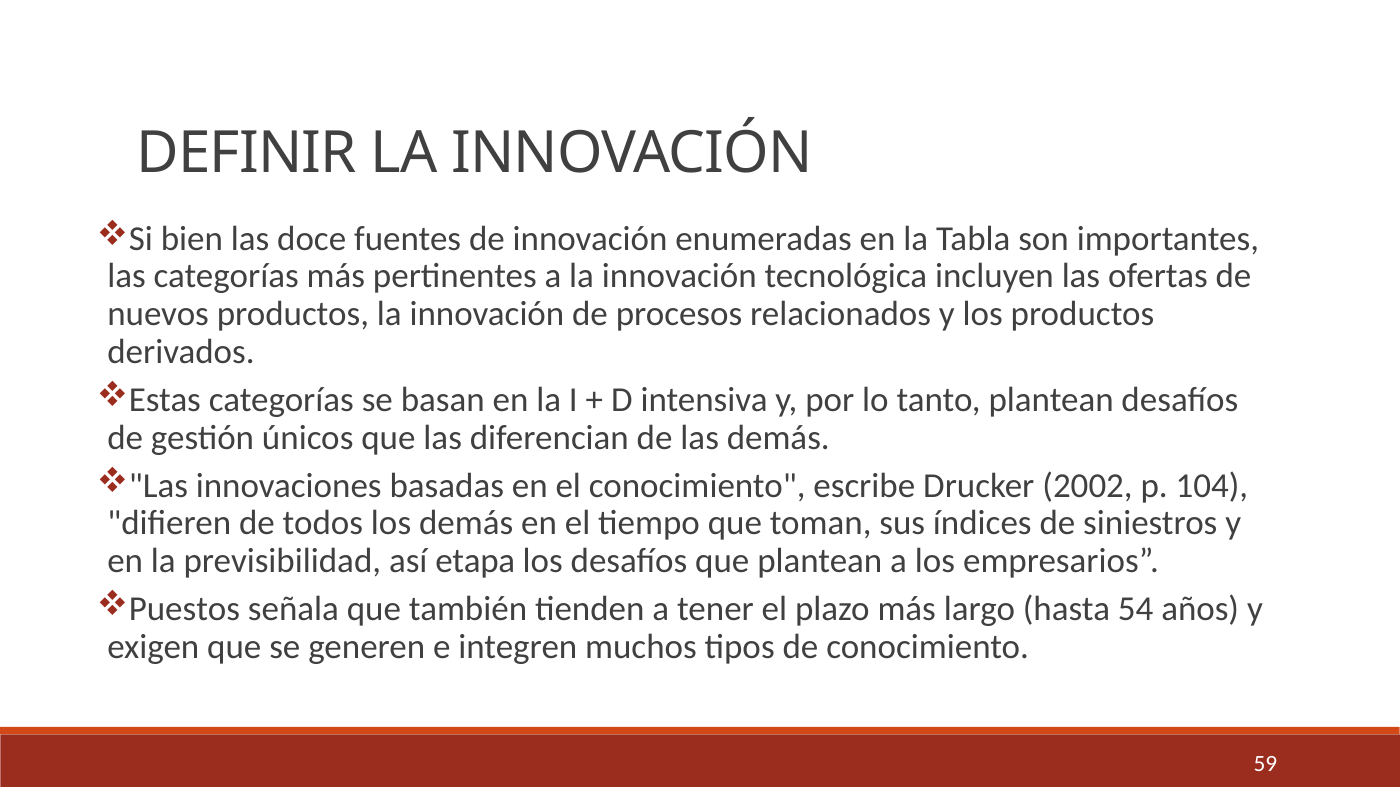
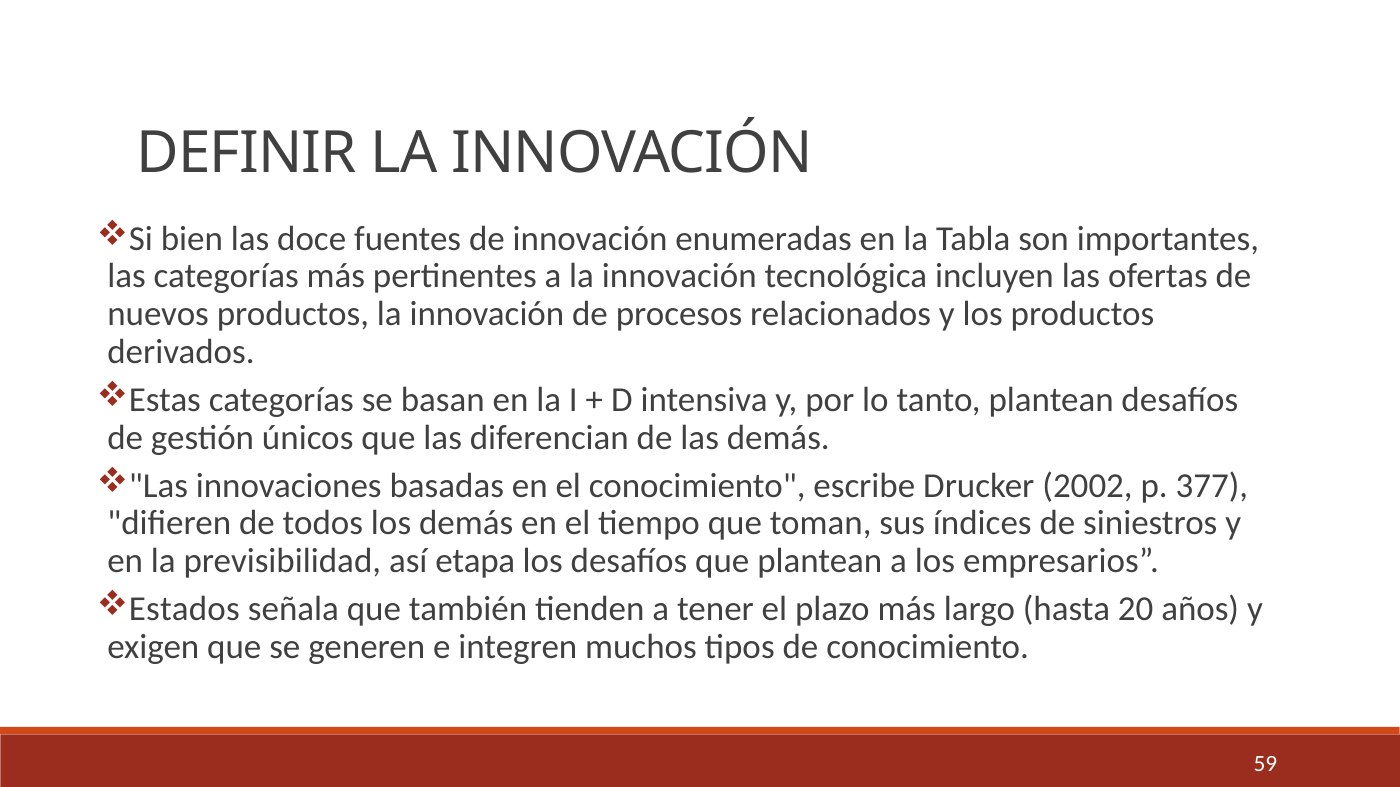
104: 104 -> 377 (1212, 486)
Puestos: Puestos -> Estados (184, 610)
54: 54 -> 20 (1136, 610)
